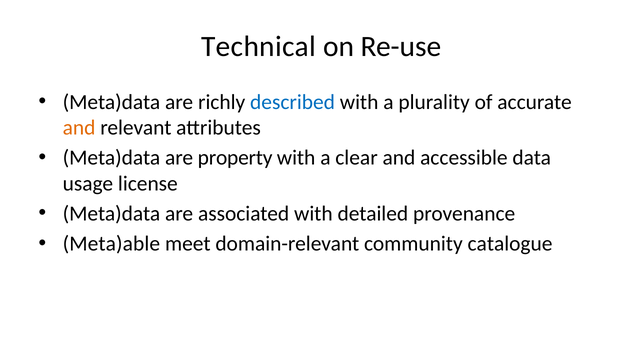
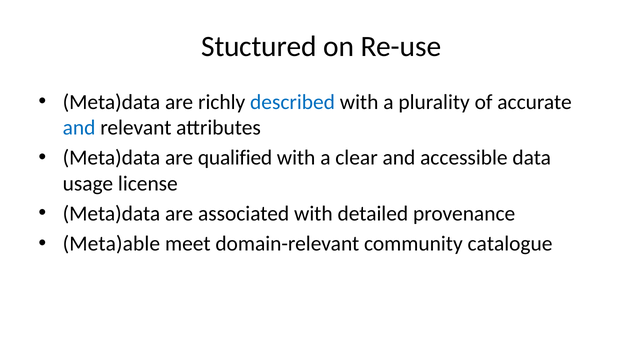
Technical: Technical -> Stuctured (259, 47)
and colour: orange -> blue (79, 128)
property: property -> qualified (235, 158)
